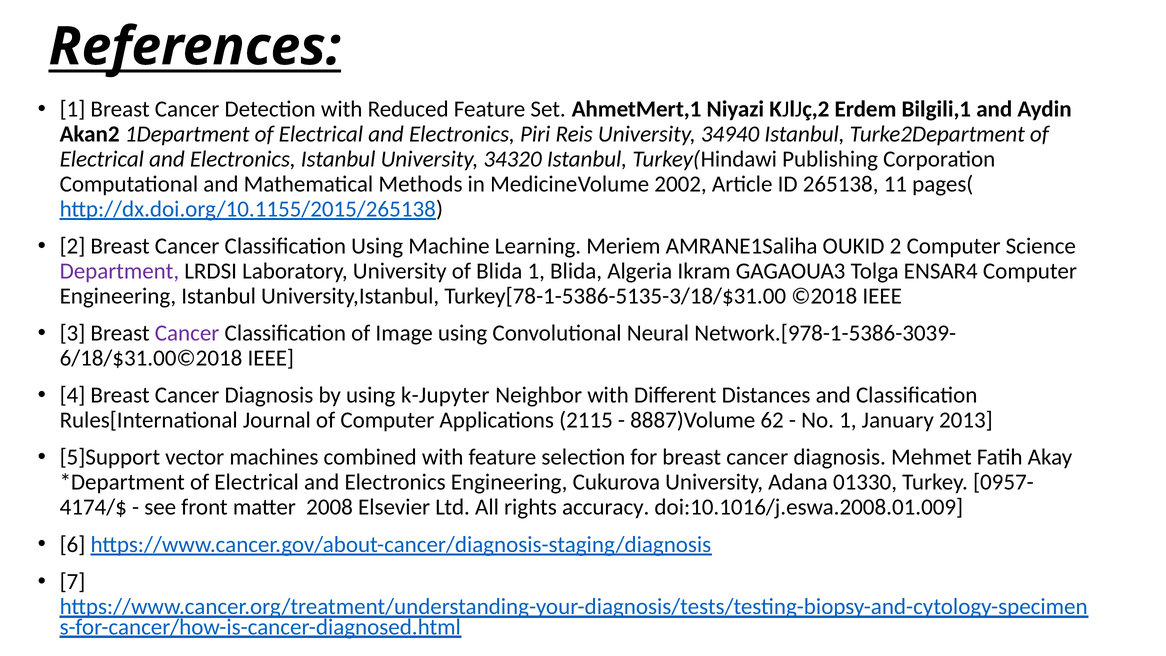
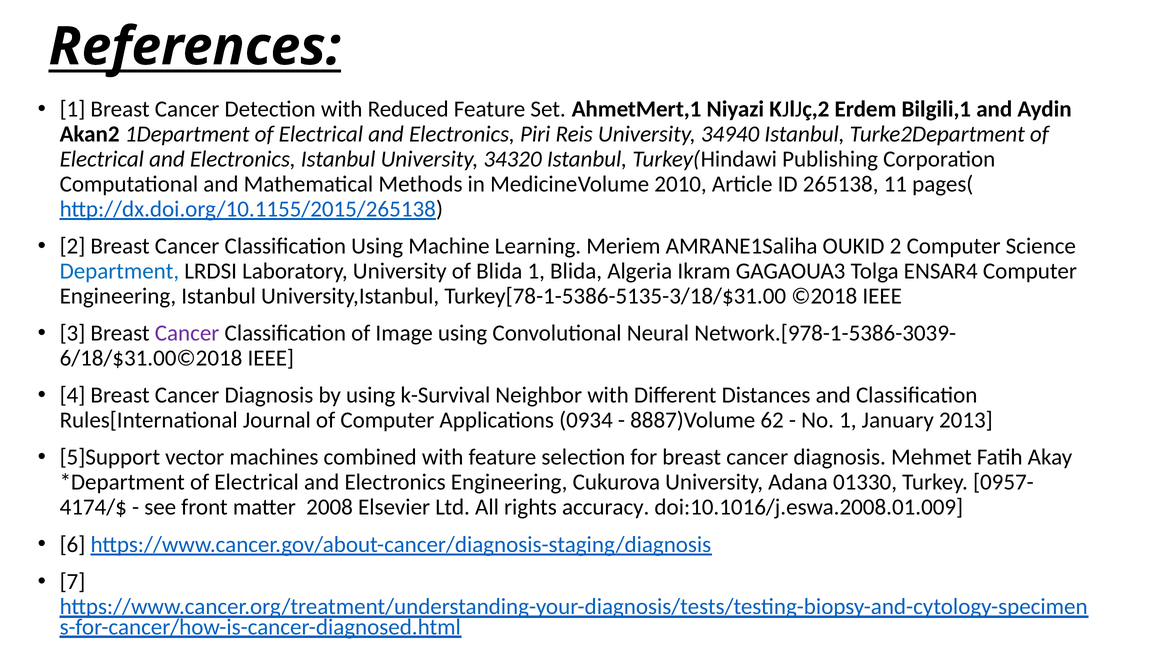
2002: 2002 -> 2010 (681, 184)
Department colour: purple -> blue (119, 271)
k-Jupyter: k-Jupyter -> k-Survival (445, 395)
2115: 2115 -> 0934 (586, 420)
